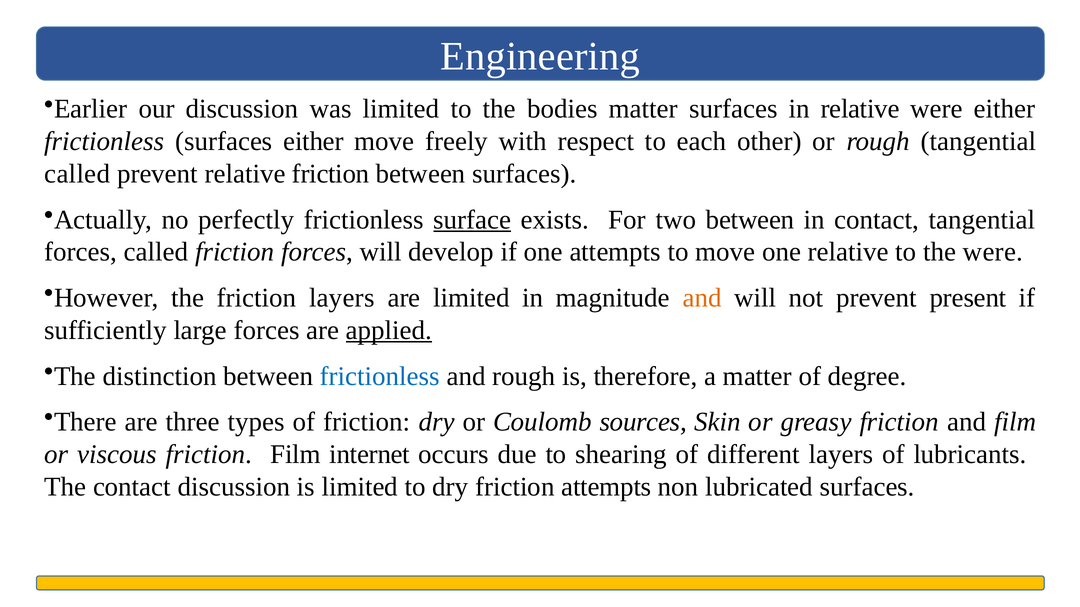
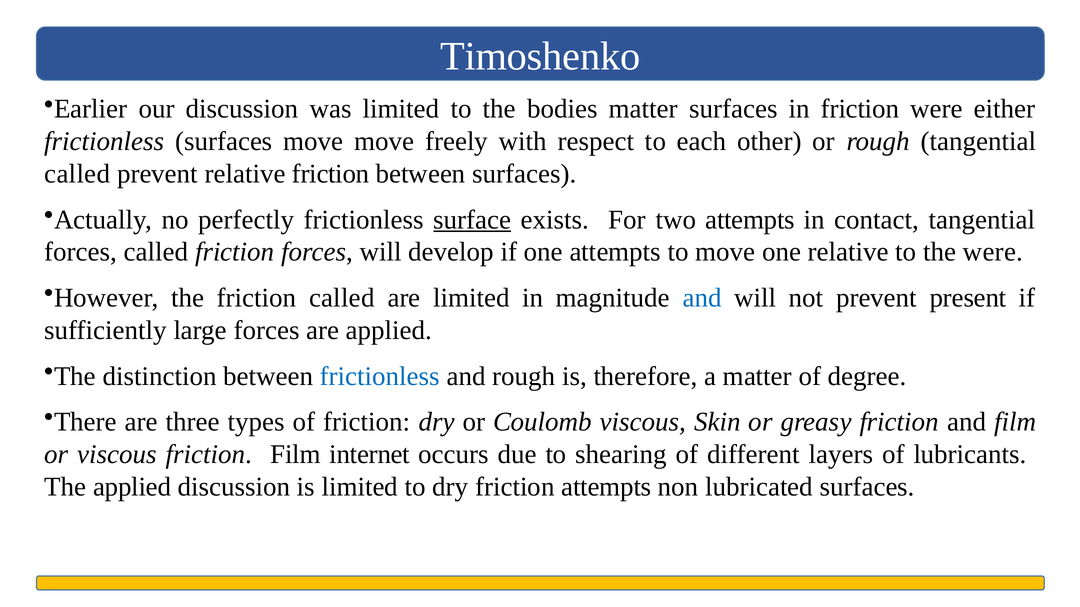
Engineering: Engineering -> Timoshenko (540, 56)
in relative: relative -> friction (860, 109)
surfaces either: either -> move (313, 142)
two between: between -> attempts (750, 220)
friction layers: layers -> called (342, 298)
and colour: orange -> blue (702, 298)
applied underline: present -> none (389, 331)
Coulomb sources: sources -> viscous (643, 422)
The contact: contact -> applied (132, 487)
